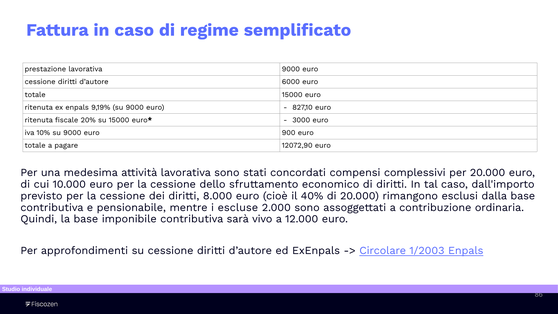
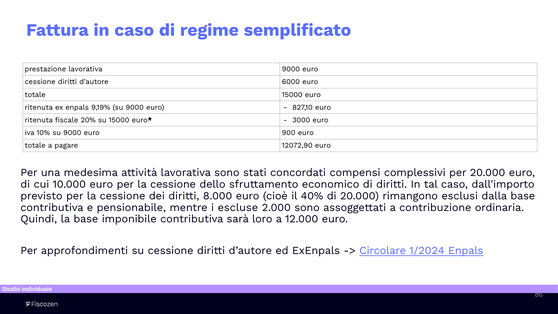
vivo: vivo -> loro (262, 219)
1/2003: 1/2003 -> 1/2024 (427, 251)
